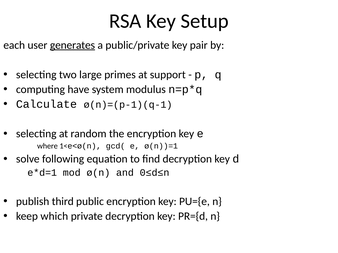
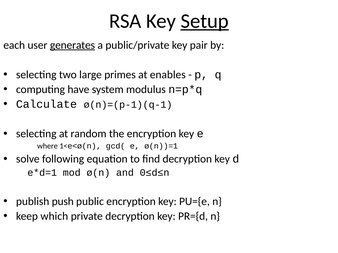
Setup underline: none -> present (205, 21)
support: support -> enables (168, 75)
third: third -> push (63, 202)
